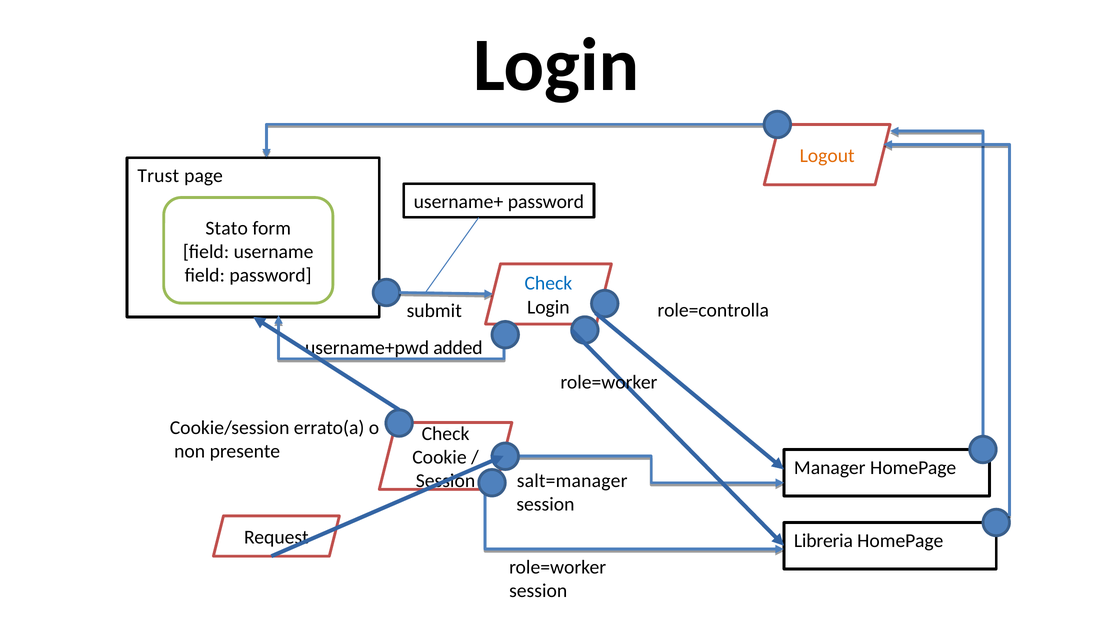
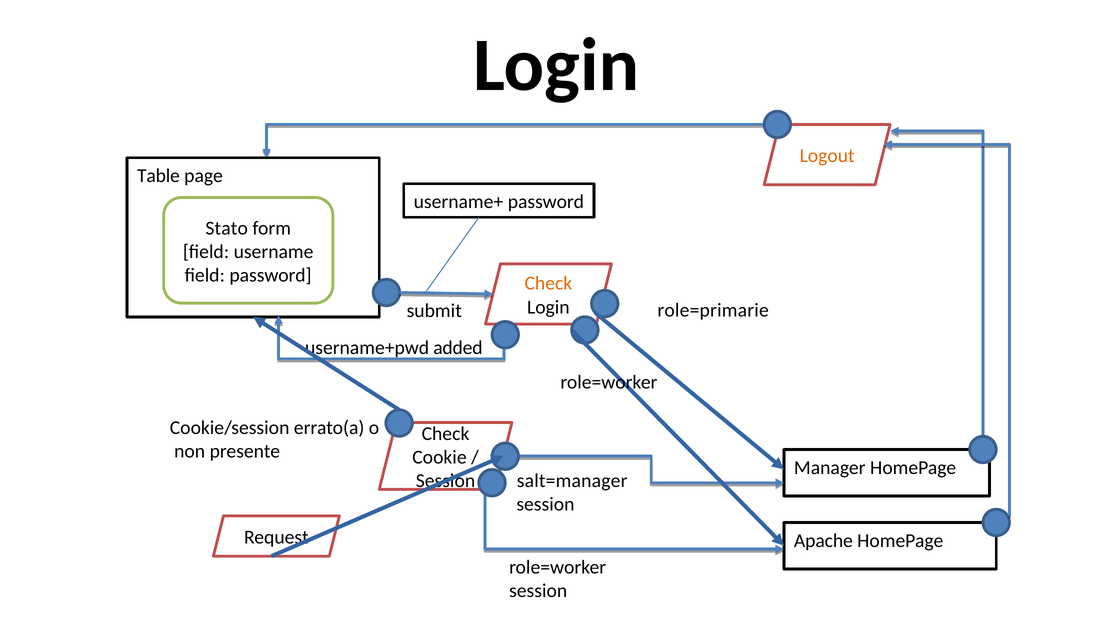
Trust: Trust -> Table (158, 176)
Check colour: blue -> orange (548, 284)
role=controlla: role=controlla -> role=primarie (713, 311)
Libreria: Libreria -> Apache (823, 541)
